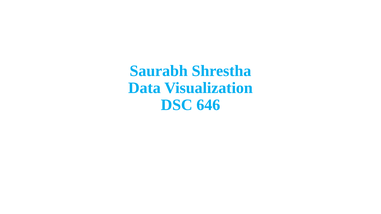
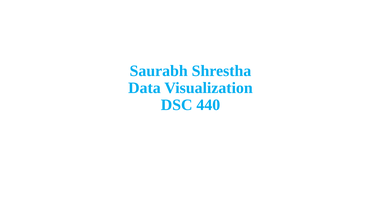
646: 646 -> 440 (208, 105)
